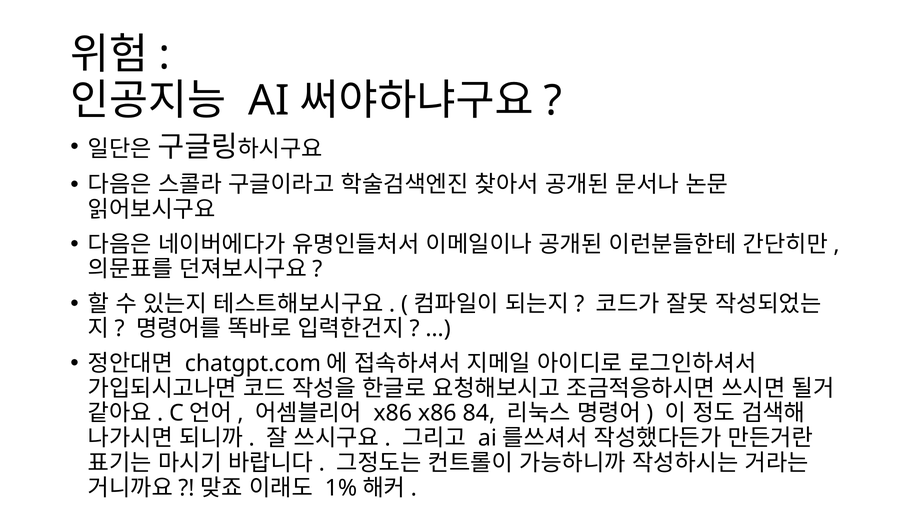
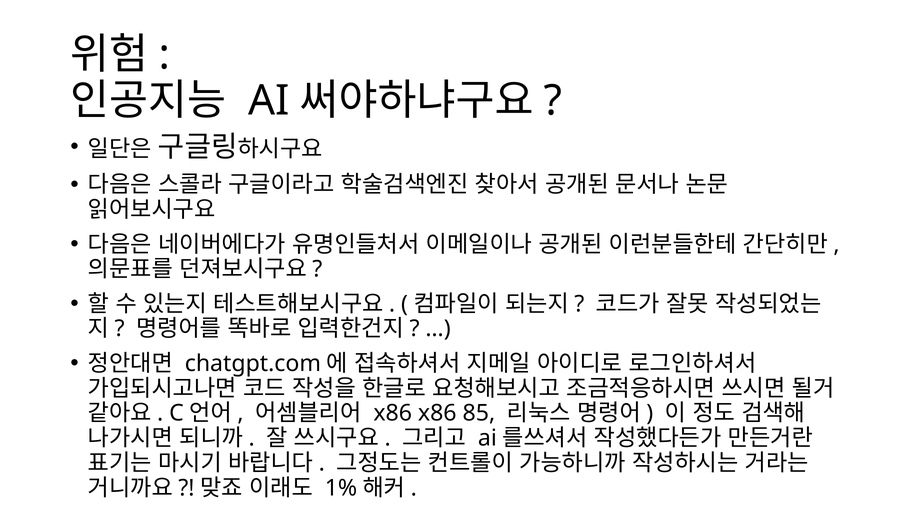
84: 84 -> 85 (479, 413)
